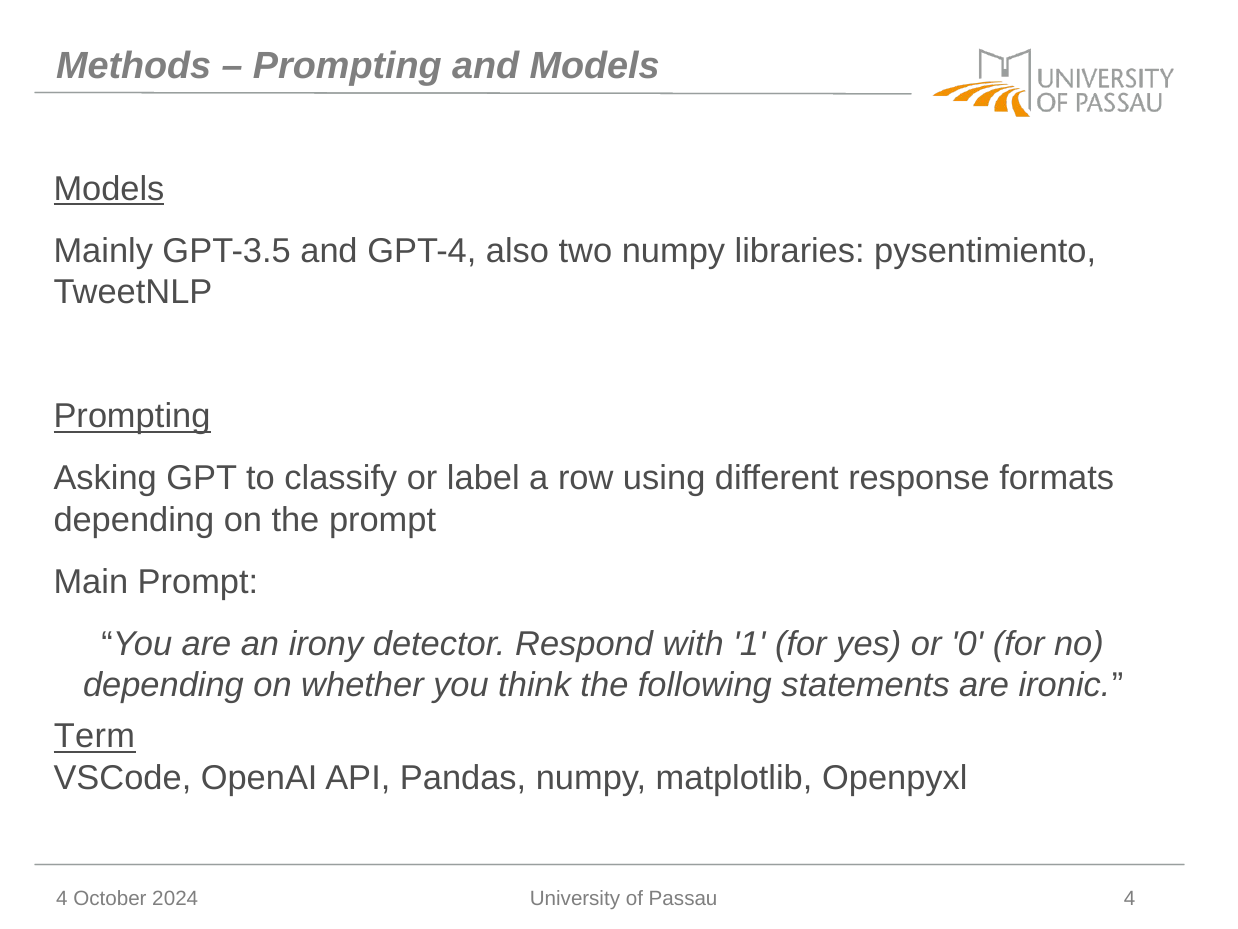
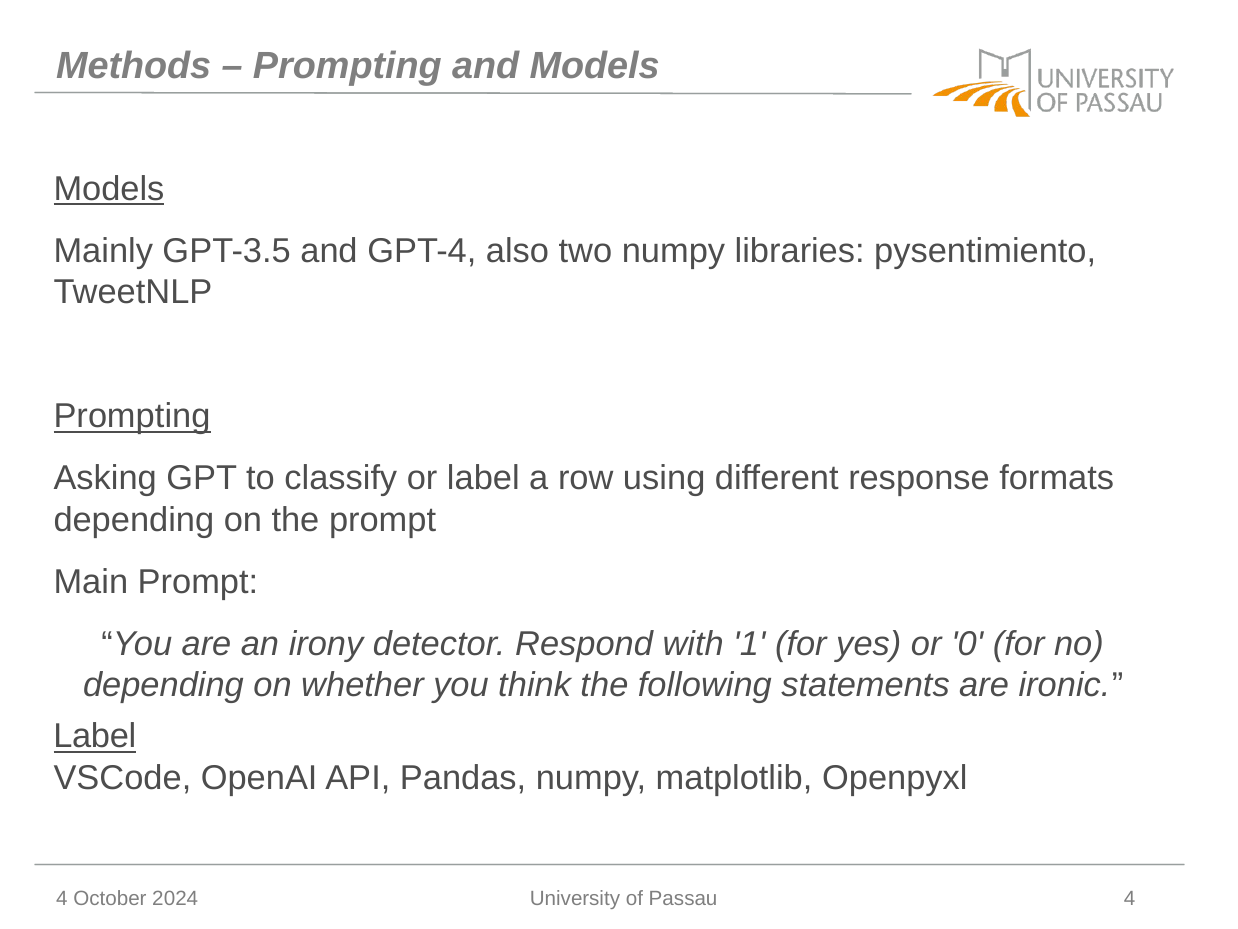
Term: Term -> Label (95, 736)
